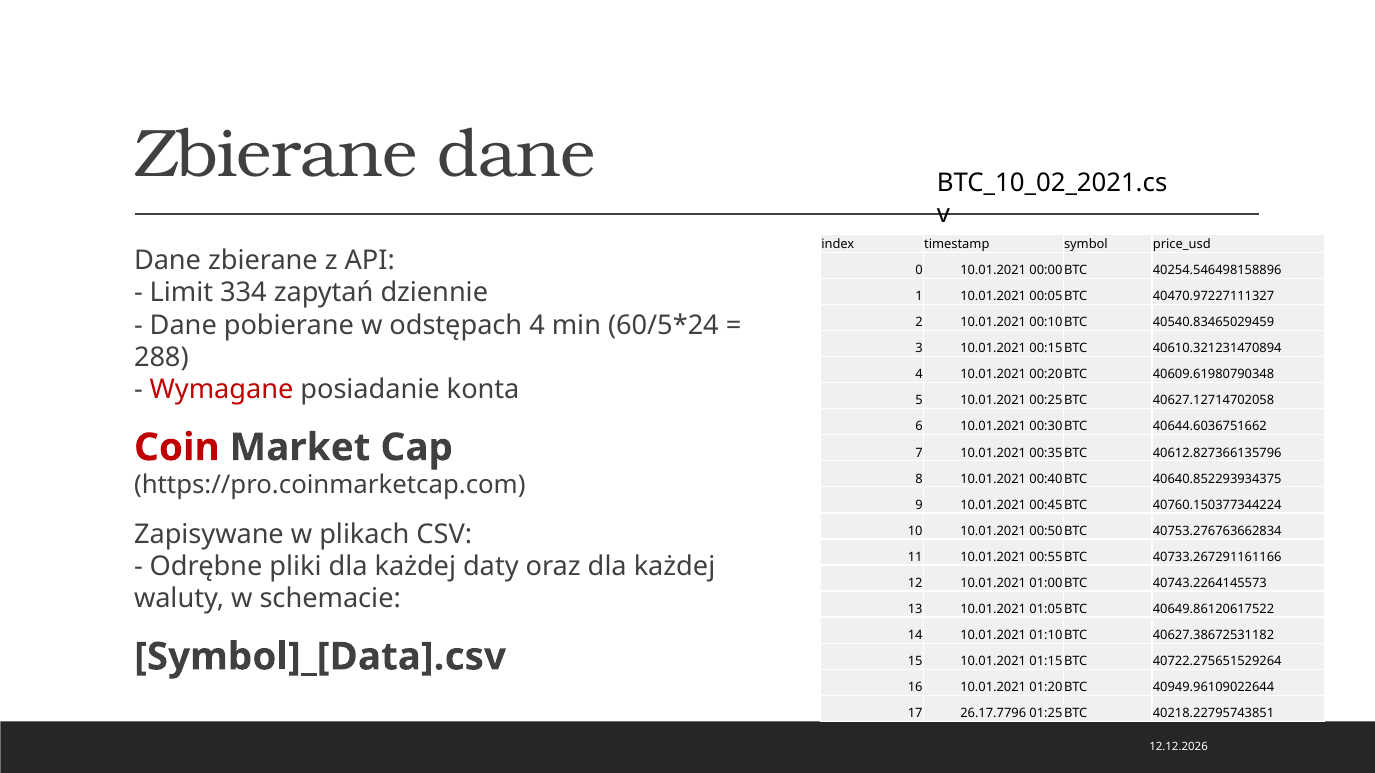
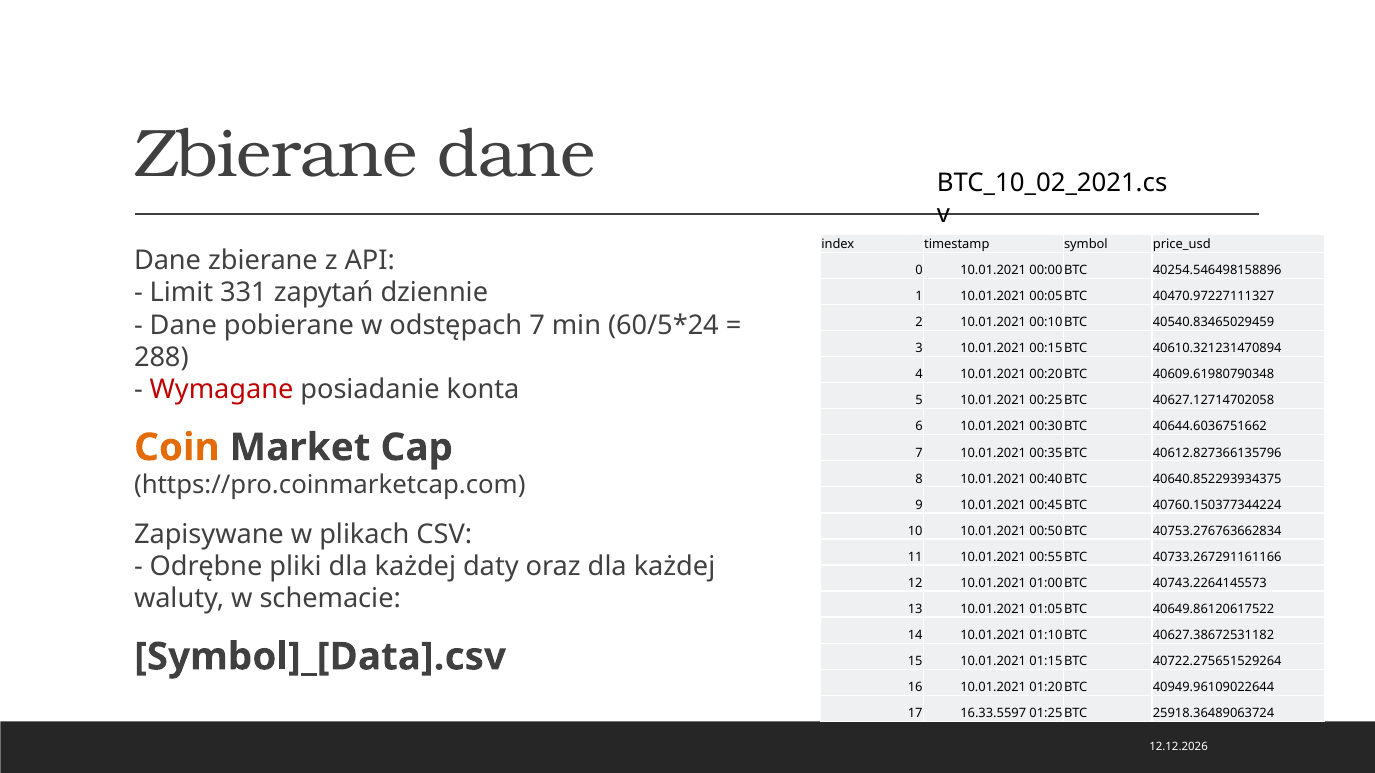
334: 334 -> 331 (244, 293)
odstępach 4: 4 -> 7 (537, 325)
Coin colour: red -> orange (177, 448)
26.17.7796: 26.17.7796 -> 16.33.5597 (993, 714)
40218.22795743851: 40218.22795743851 -> 25918.36489063724 (1214, 714)
